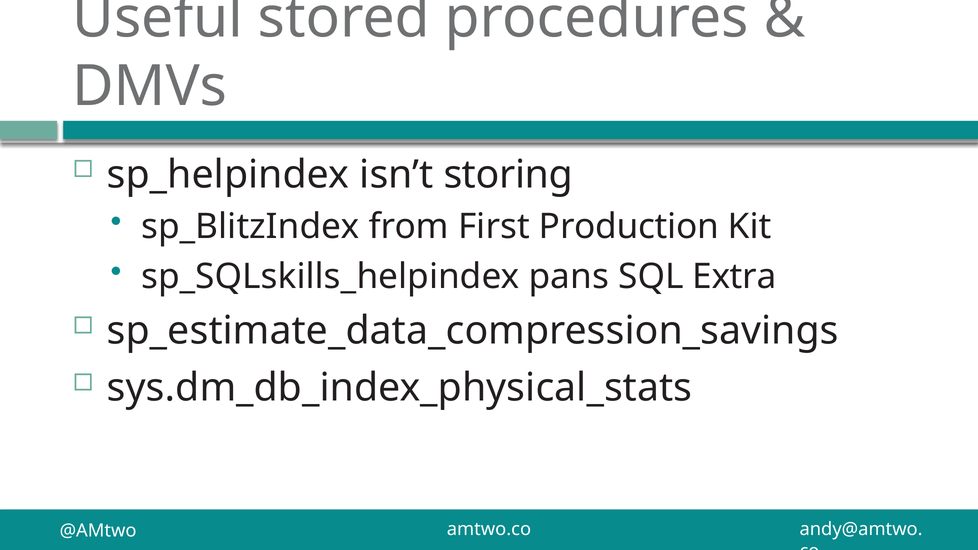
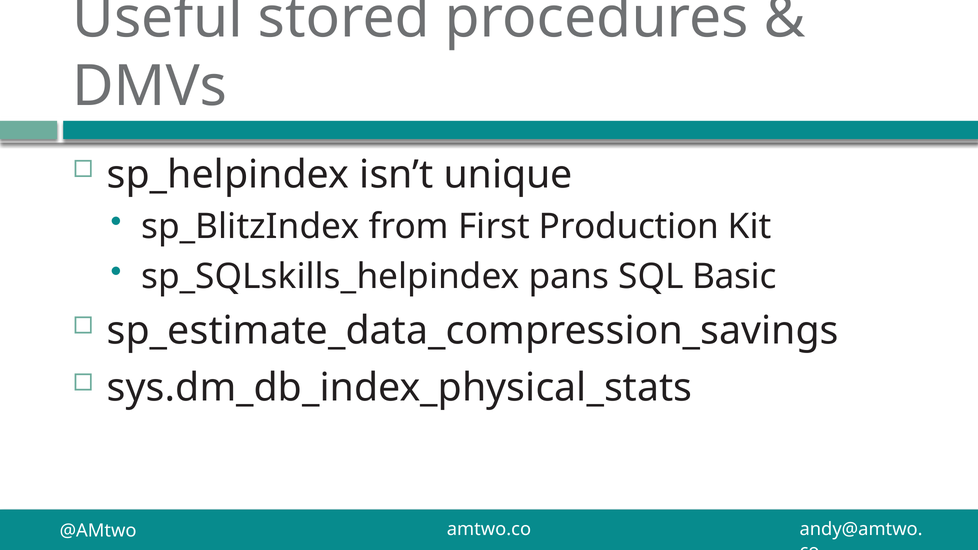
storing: storing -> unique (508, 175)
Extra: Extra -> Basic (734, 276)
